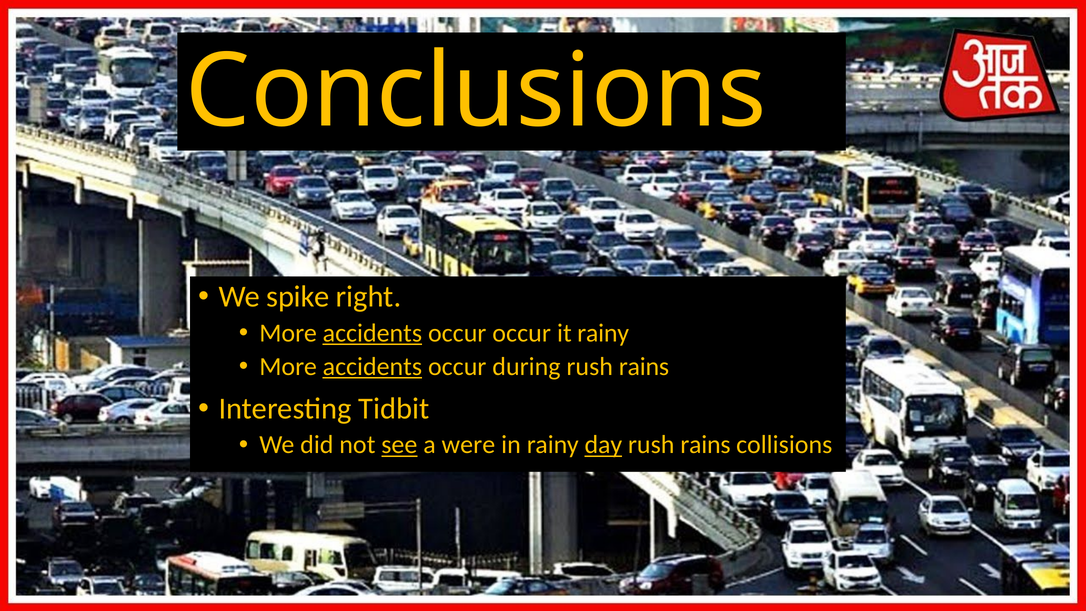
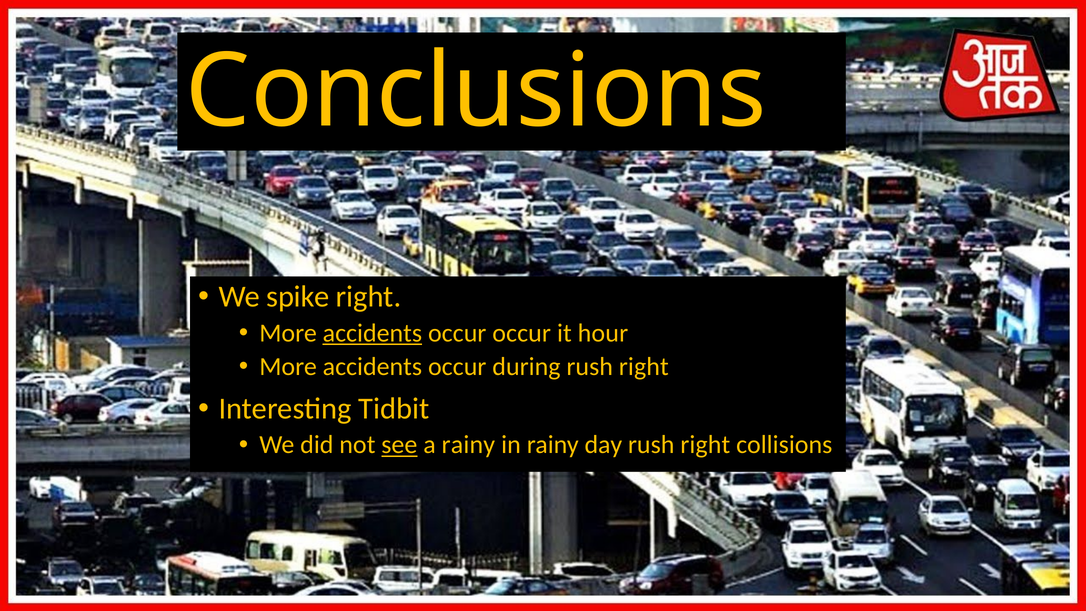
it rainy: rainy -> hour (603, 333)
accidents underline: present -> none (372, 367)
during rush rains: rains -> right (644, 367)
a were: were -> rainy (468, 445)
day underline: present -> none (603, 445)
rains: rains -> right (705, 445)
